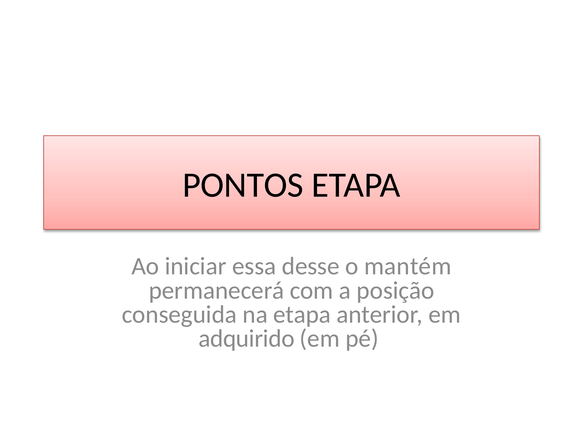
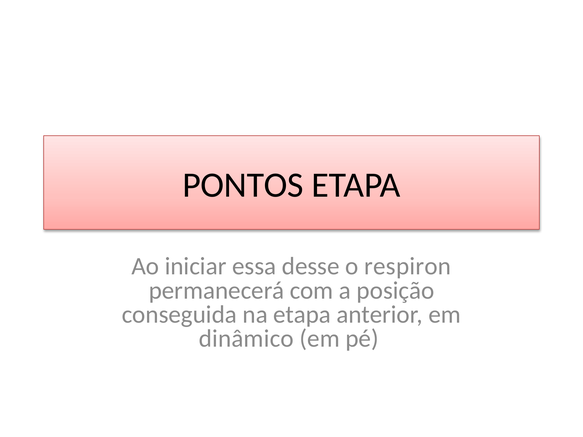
mantém: mantém -> respiron (408, 267)
adquirido: adquirido -> dinâmico (246, 339)
